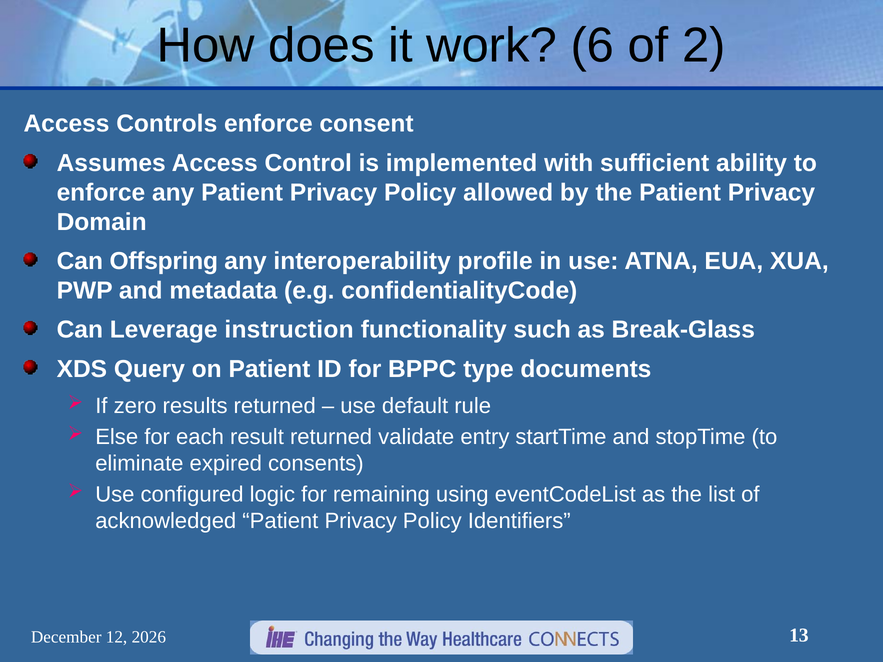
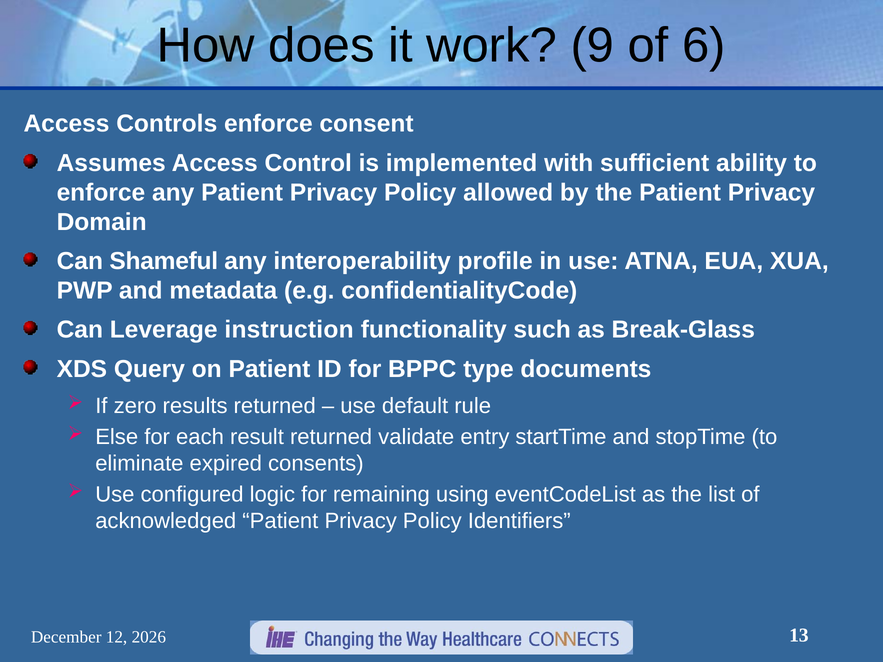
6: 6 -> 9 (592, 46)
2: 2 -> 6 (704, 46)
Offspring: Offspring -> Shameful (164, 261)
